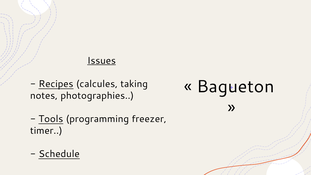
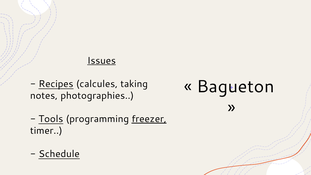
freezer underline: none -> present (149, 119)
